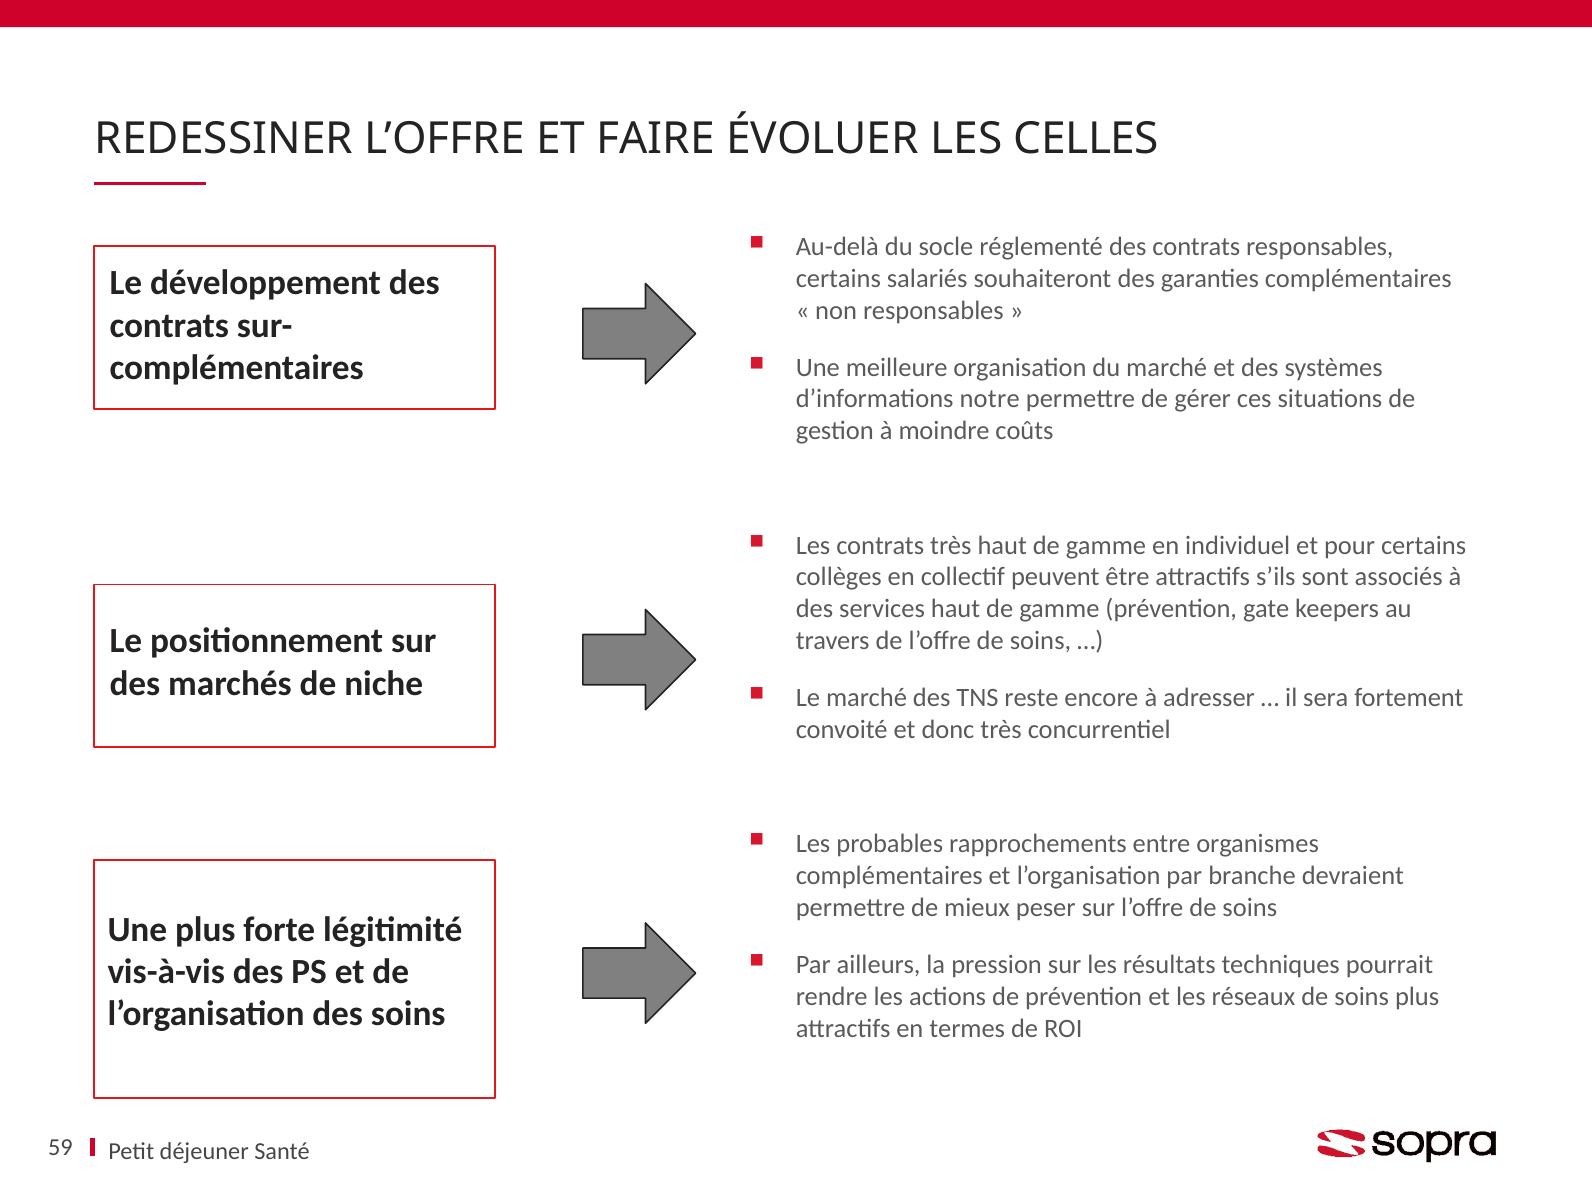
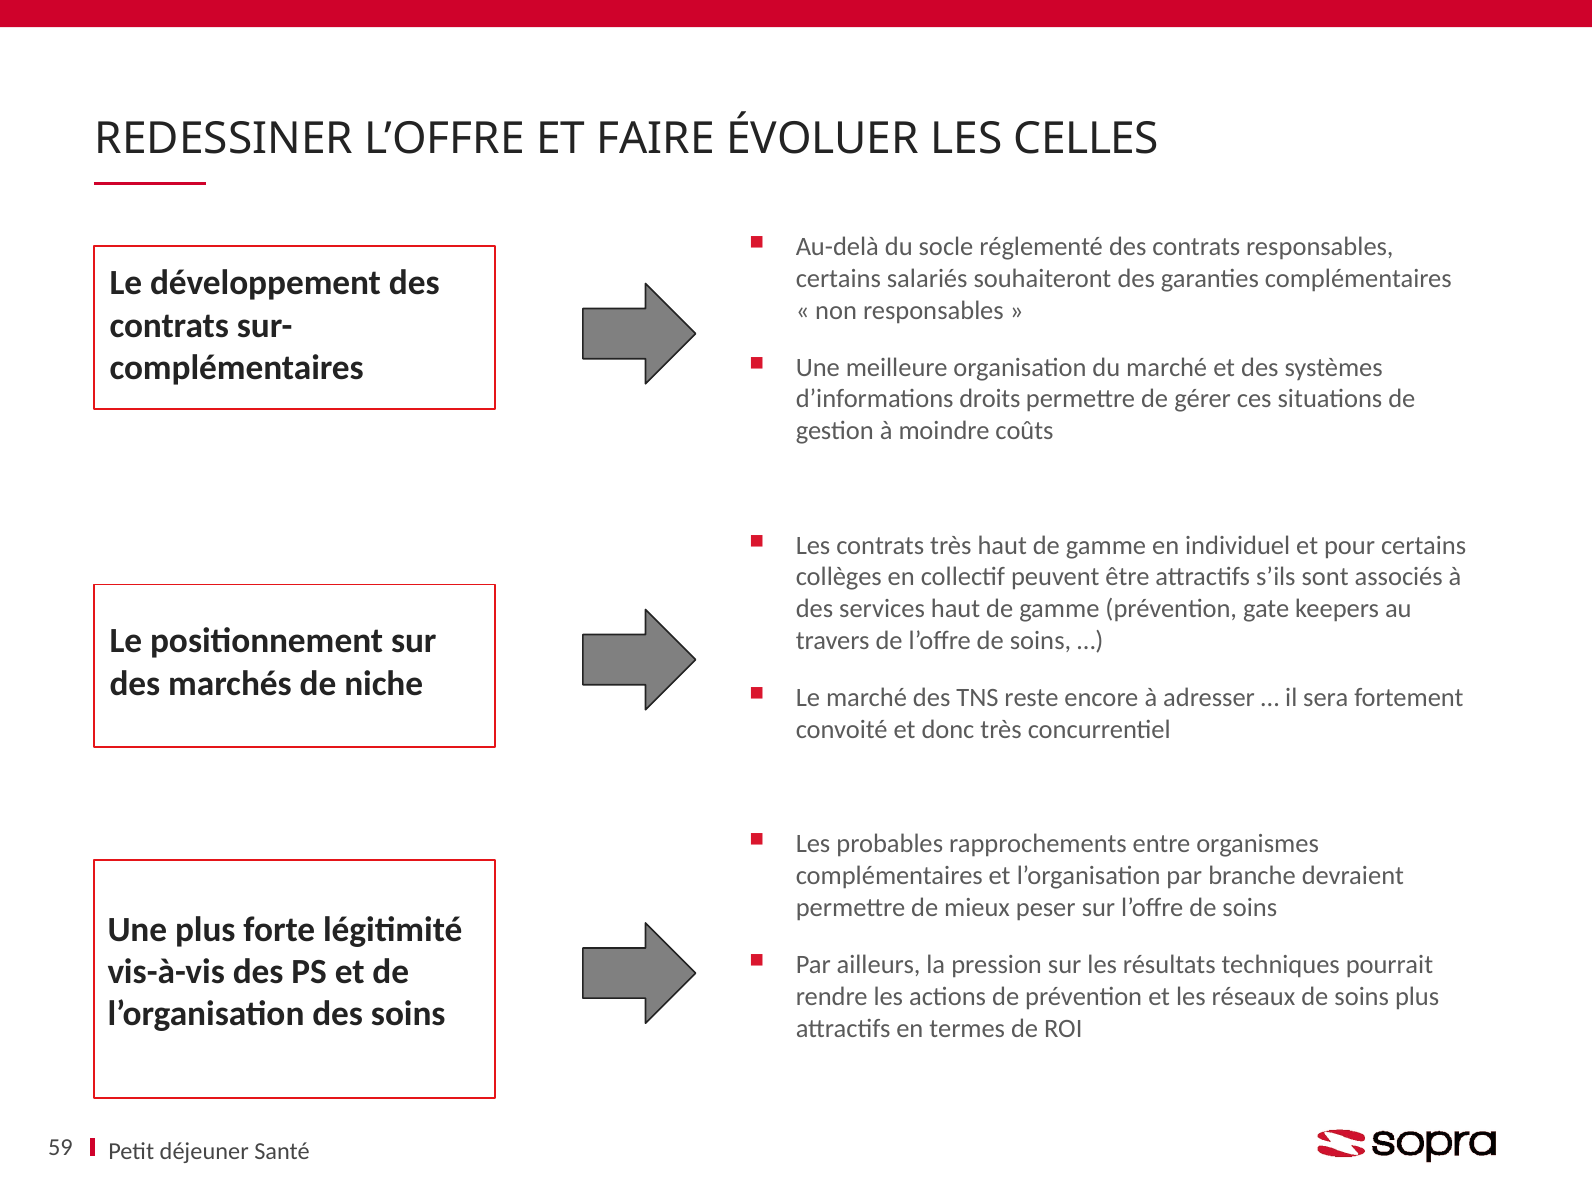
notre: notre -> droits (990, 399)
